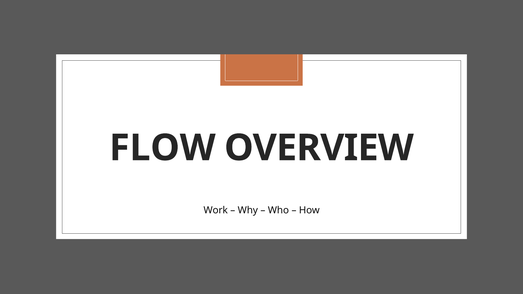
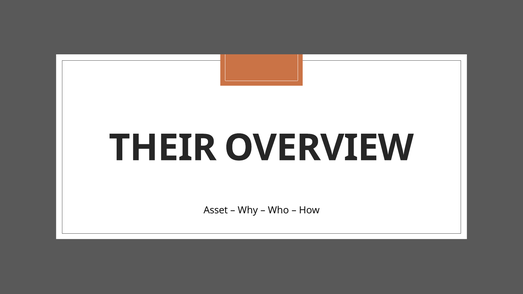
FLOW: FLOW -> THEIR (163, 148)
Work: Work -> Asset (216, 211)
